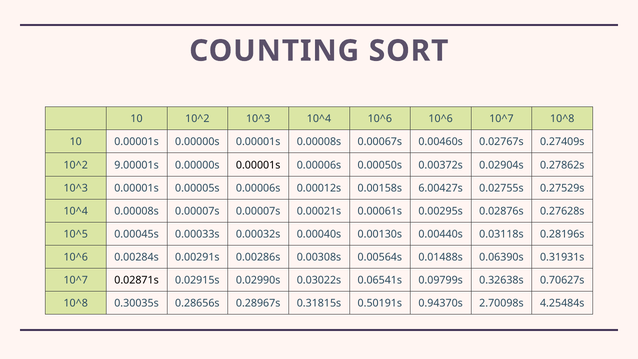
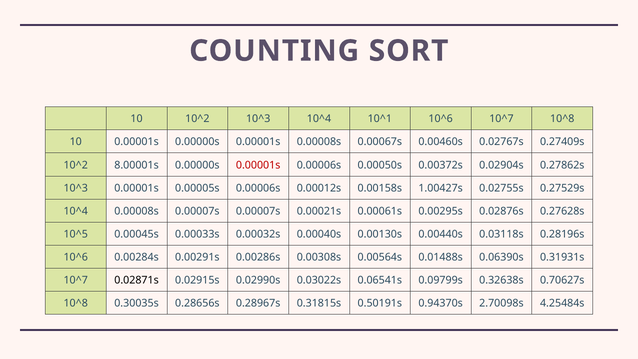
10^4 10^6: 10^6 -> 10^1 (380, 119)
9.00001s: 9.00001s -> 8.00001s (137, 165)
0.00001s colour: black -> red (258, 165)
6.00427s: 6.00427s -> 1.00427s (441, 188)
